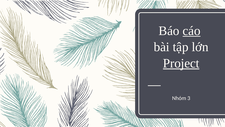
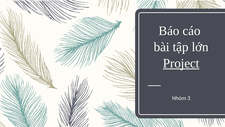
cáo underline: present -> none (192, 31)
